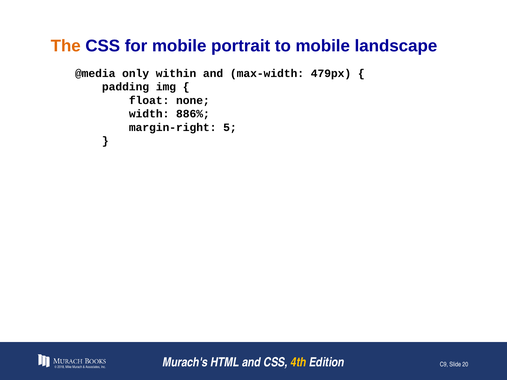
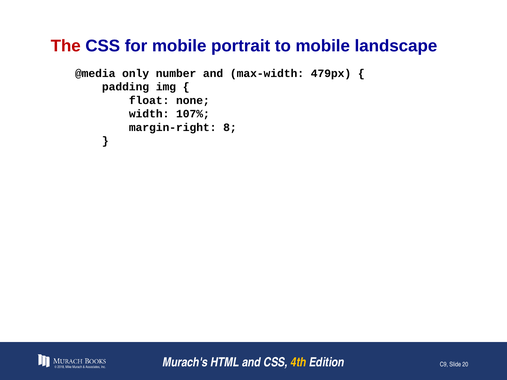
The colour: orange -> red (66, 46)
within: within -> number (176, 73)
886%: 886% -> 107% (193, 114)
5: 5 -> 8 (230, 128)
